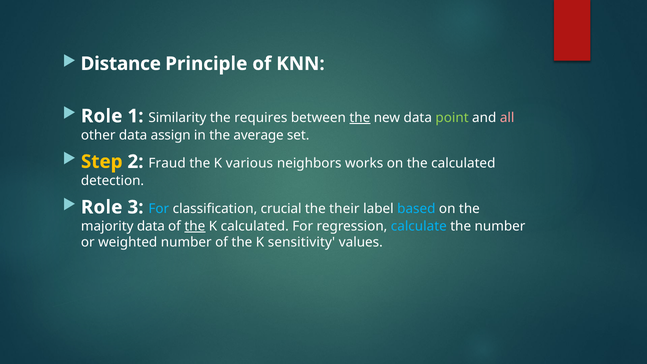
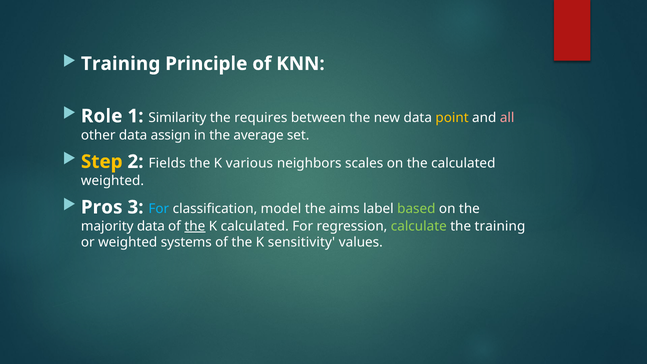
Distance: Distance -> Training (121, 64)
the underline: present -> none (360, 118)
point colour: light green -> yellow (452, 118)
Fraud: Fraud -> Fields (167, 163)
works: works -> scales (364, 163)
detection: detection -> weighted (112, 181)
Role: Role -> Pros (102, 207)
crucial: crucial -> model (281, 209)
their: their -> aims (344, 209)
based colour: light blue -> light green (416, 209)
calculate colour: light blue -> light green (419, 226)
the number: number -> training (500, 226)
weighted number: number -> systems (186, 242)
